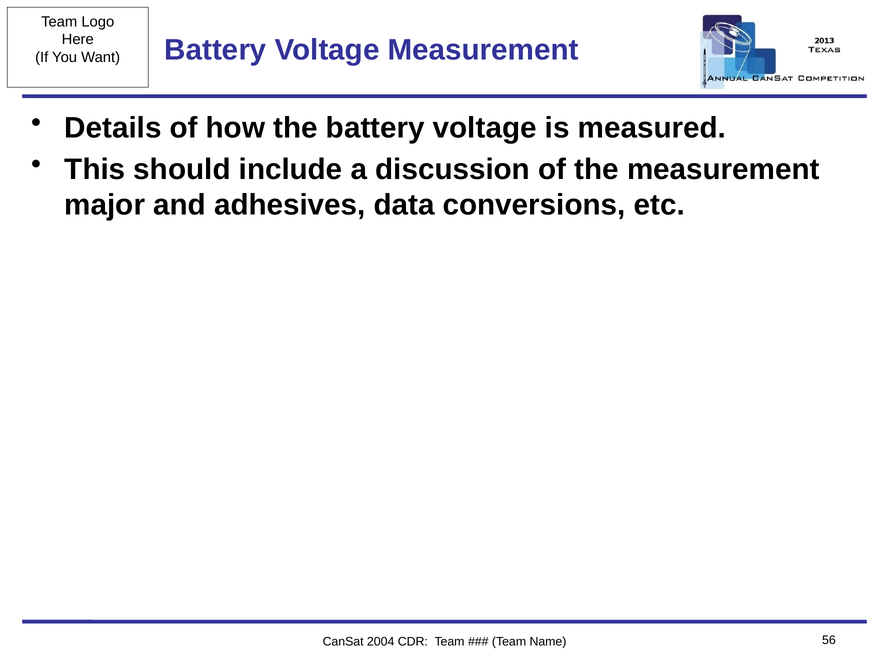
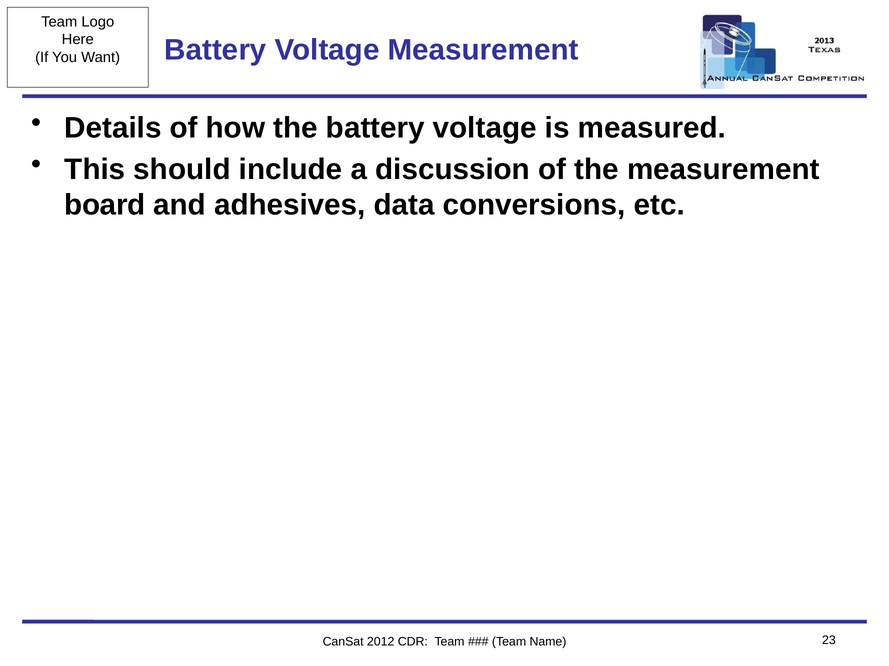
major: major -> board (105, 205)
2004: 2004 -> 2012 (381, 642)
56: 56 -> 23 (829, 641)
